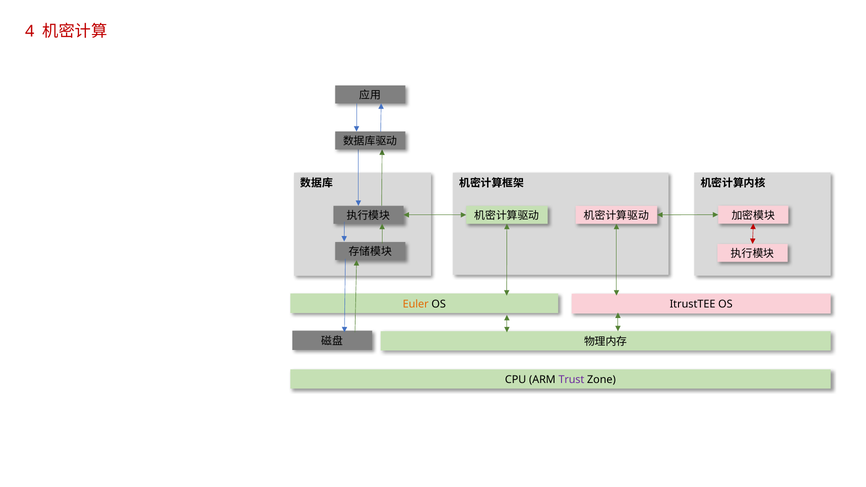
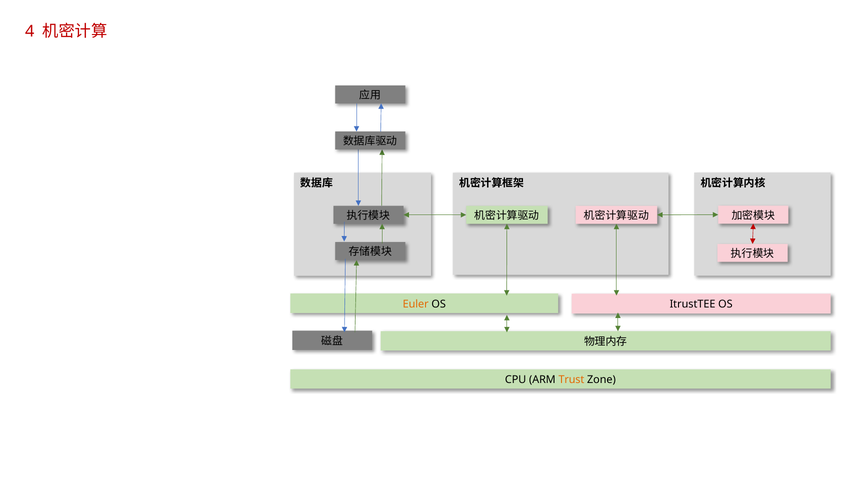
Trust colour: purple -> orange (571, 380)
